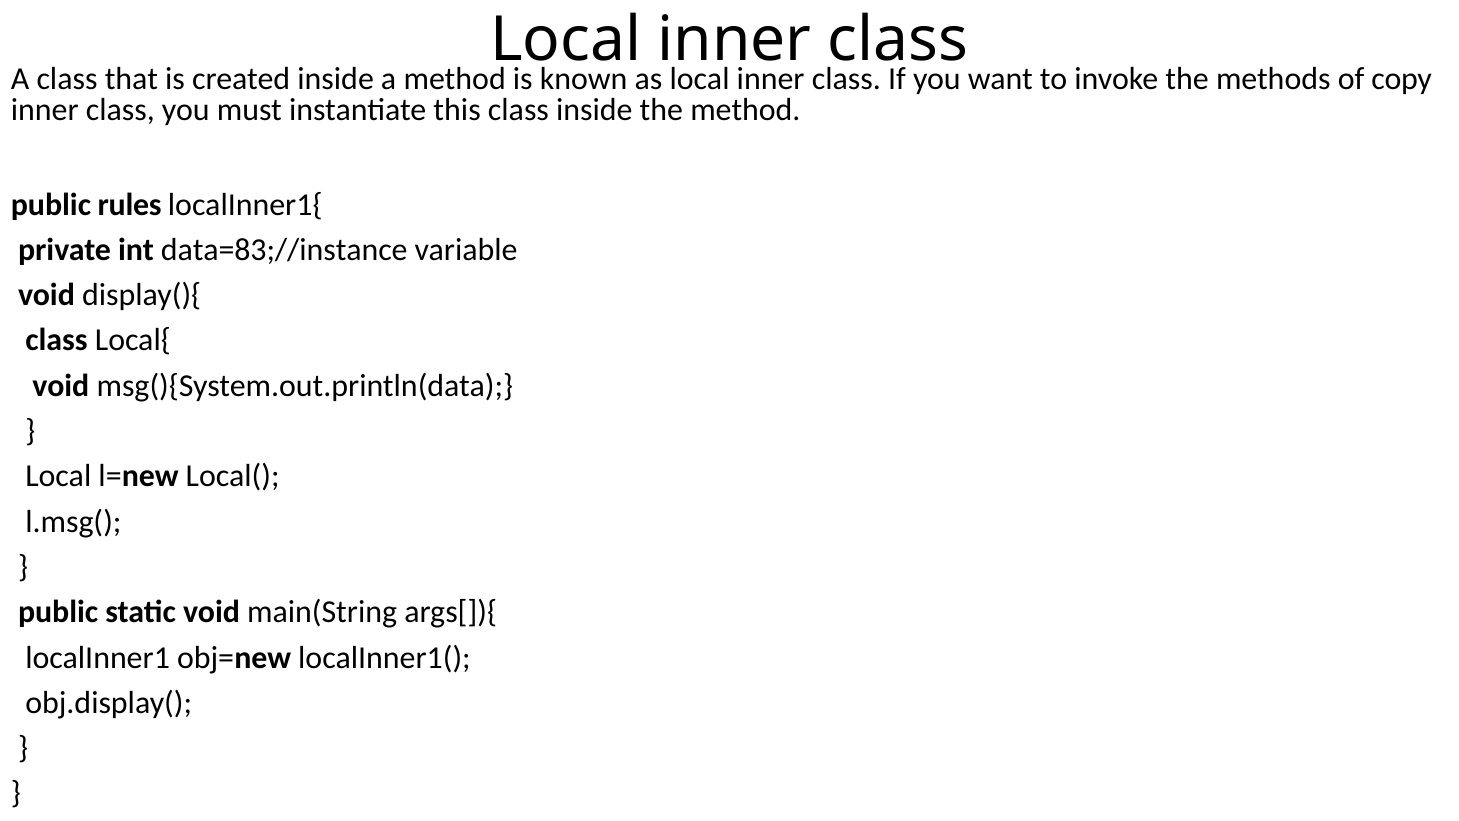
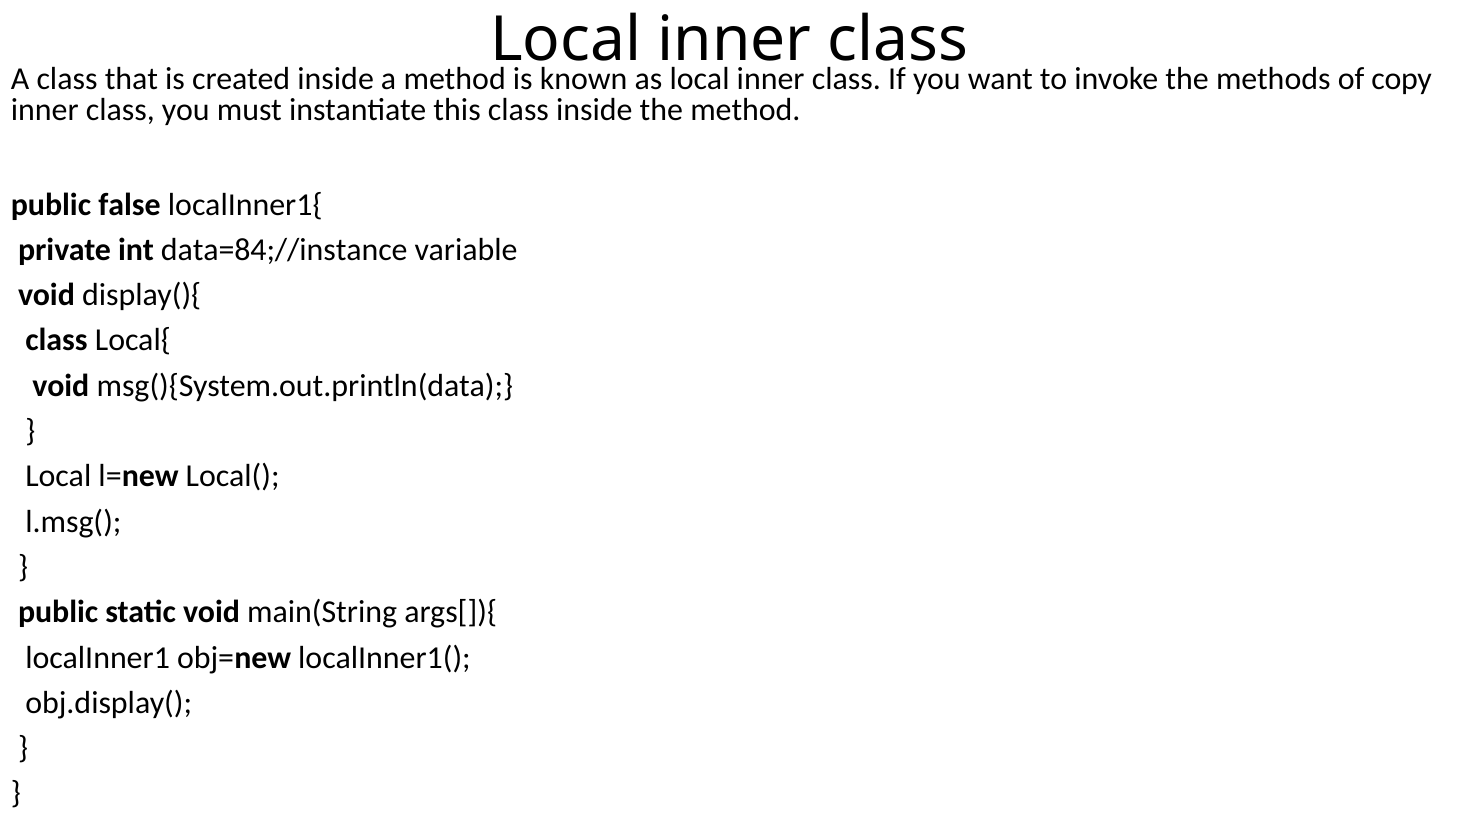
rules: rules -> false (129, 204)
data=83;//instance: data=83;//instance -> data=84;//instance (284, 250)
